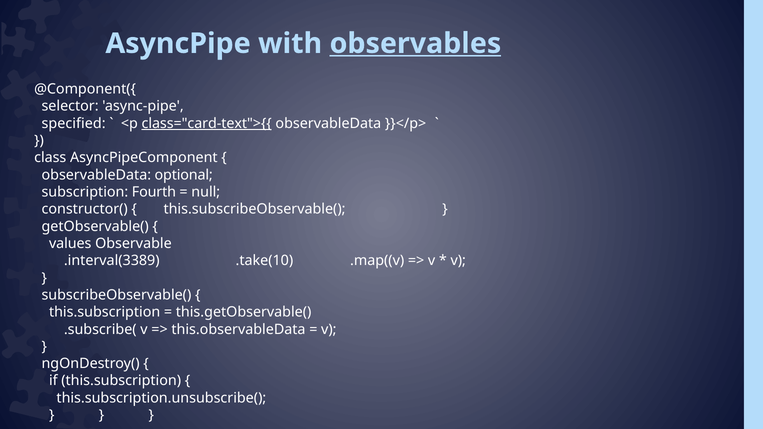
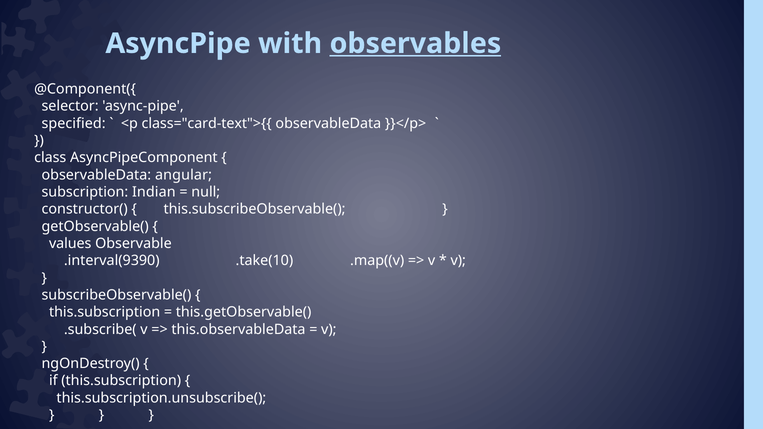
class="card-text">{{ underline: present -> none (207, 123)
optional: optional -> angular (184, 175)
Fourth: Fourth -> Indian (154, 192)
.interval(3389: .interval(3389 -> .interval(9390 (112, 261)
